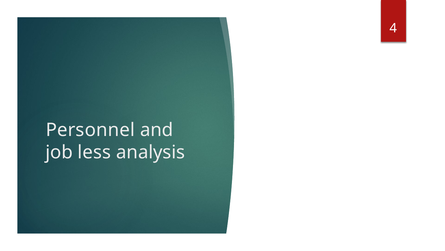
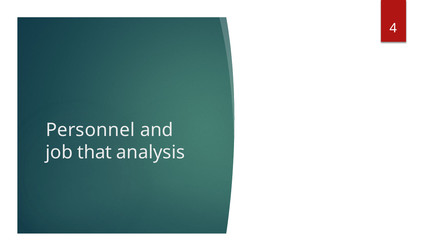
less: less -> that (95, 152)
